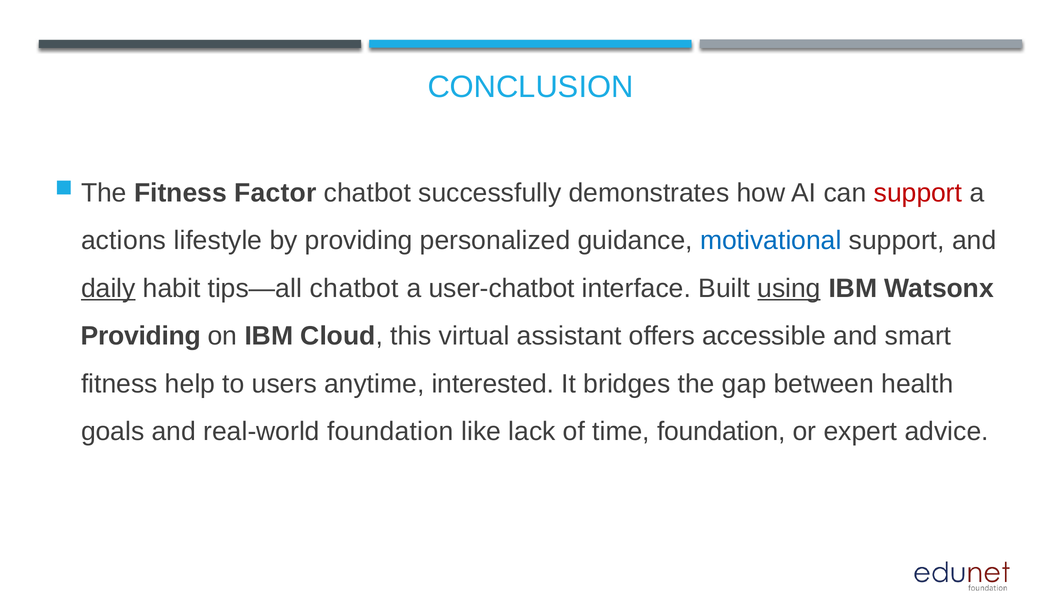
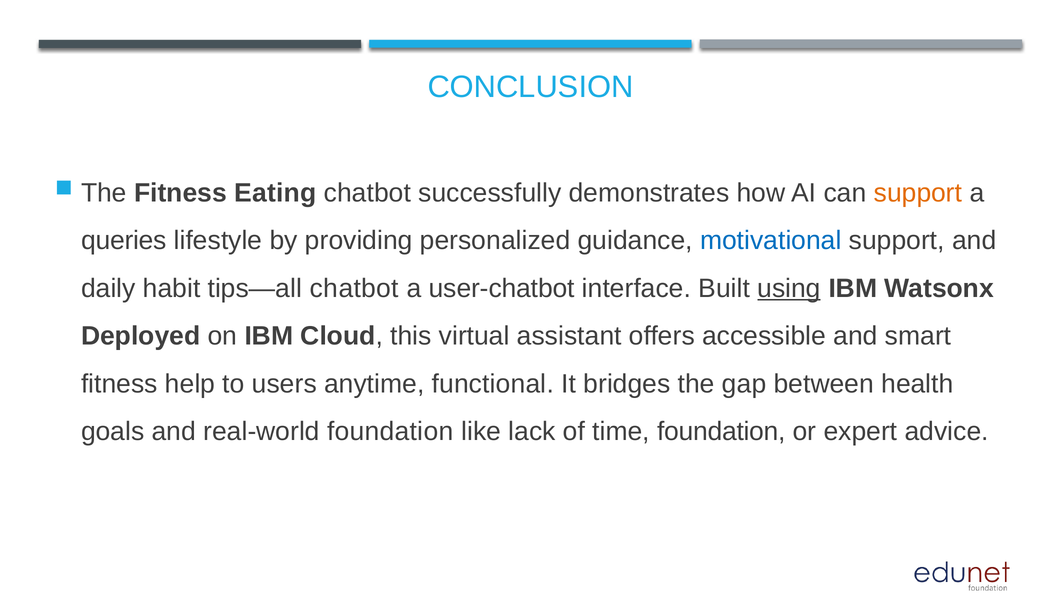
Factor: Factor -> Eating (275, 193)
support colour: red -> orange (918, 193)
actions: actions -> queries (124, 241)
daily underline: present -> none (108, 288)
Providing: Providing -> Deployed (141, 336)
interested: interested -> functional (493, 384)
